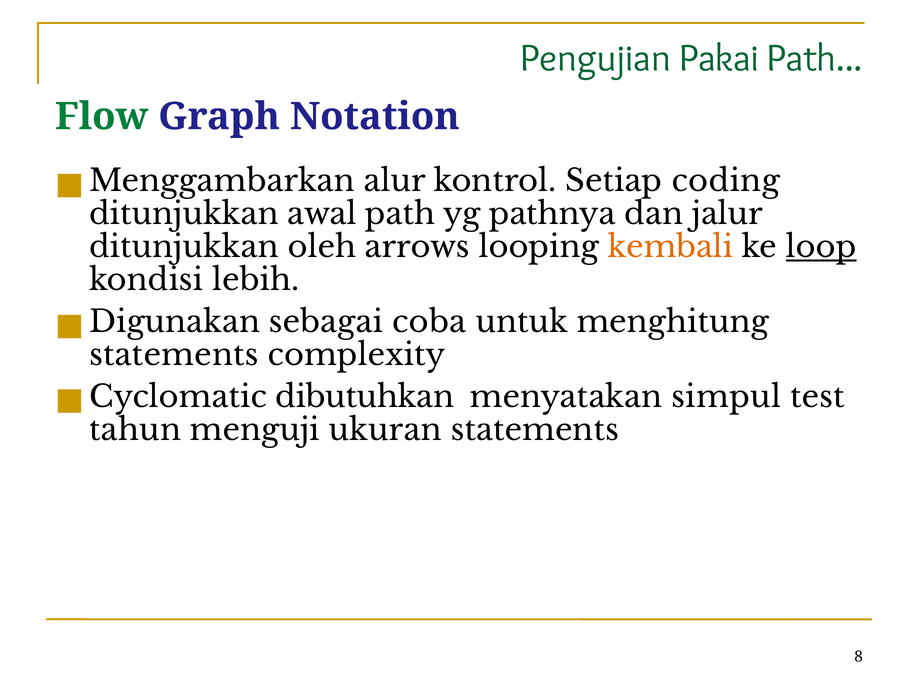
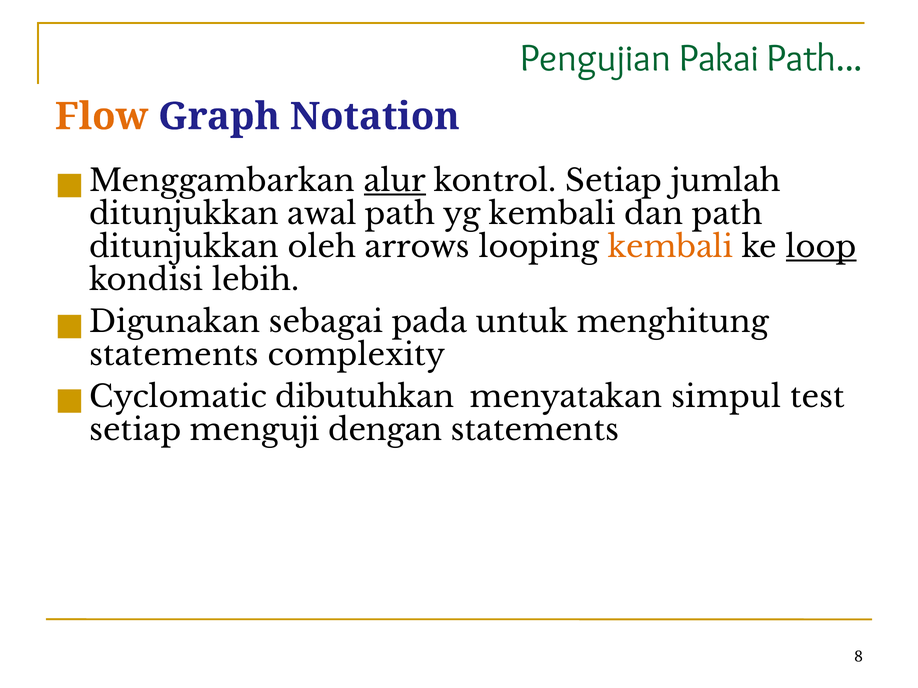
Flow colour: green -> orange (102, 117)
alur underline: none -> present (395, 181)
coding: coding -> jumlah (726, 181)
yg pathnya: pathnya -> kembali (552, 215)
dan jalur: jalur -> path (727, 215)
coba: coba -> pada (429, 323)
tahun: tahun -> setiap (135, 431)
ukuran: ukuran -> dengan (385, 431)
